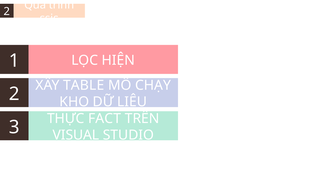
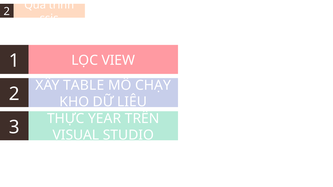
HIỆN: HIỆN -> VIEW (118, 60)
FACT: FACT -> YEAR (105, 119)
